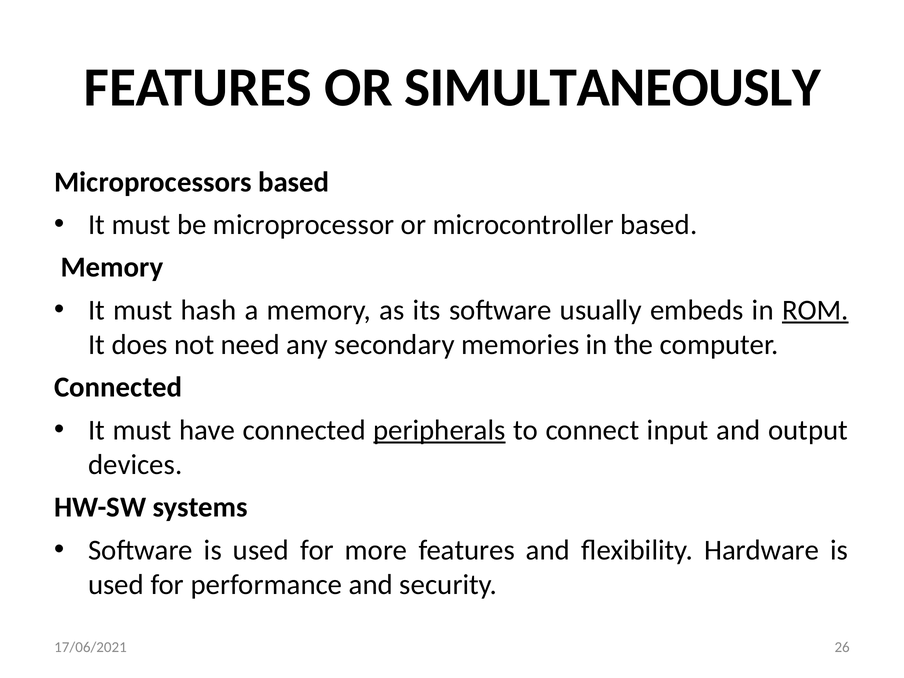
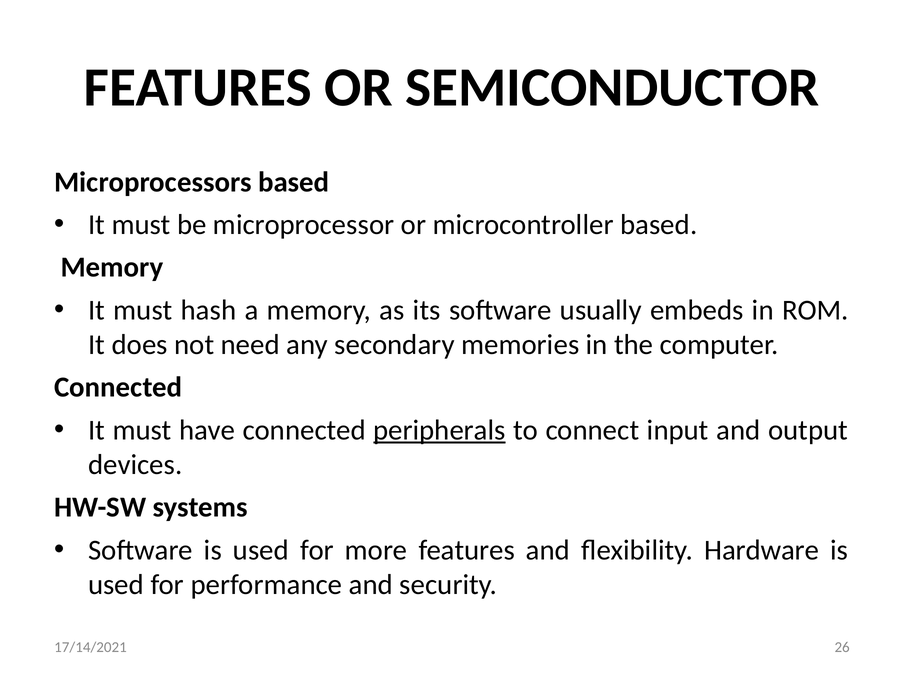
SIMULTANEOUSLY: SIMULTANEOUSLY -> SEMICONDUCTOR (612, 88)
ROM underline: present -> none (815, 310)
17/06/2021: 17/06/2021 -> 17/14/2021 (91, 647)
